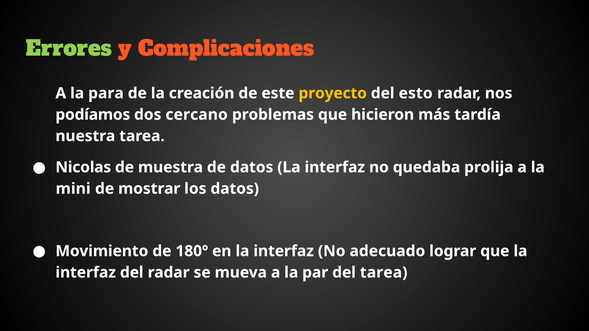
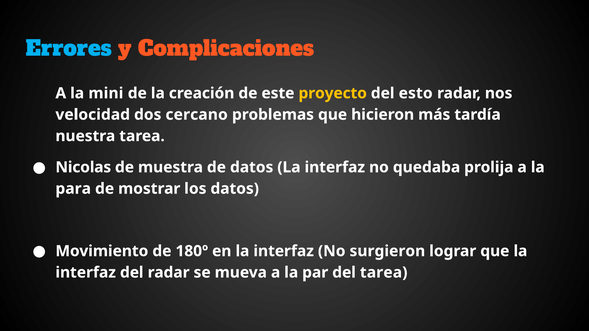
Errores colour: light green -> light blue (69, 49)
para: para -> mini (106, 93)
podíamos: podíamos -> velocidad (93, 115)
mini: mini -> para (73, 189)
adecuado: adecuado -> surgieron (387, 251)
